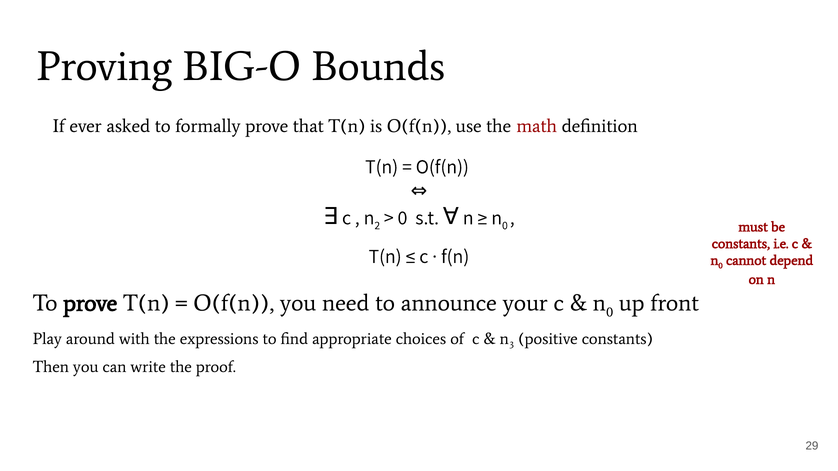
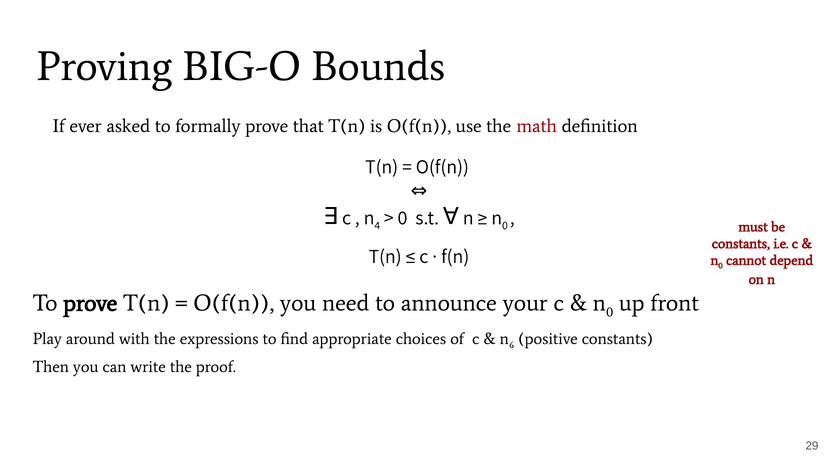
2: 2 -> 4 (377, 226)
3: 3 -> 6 (512, 346)
